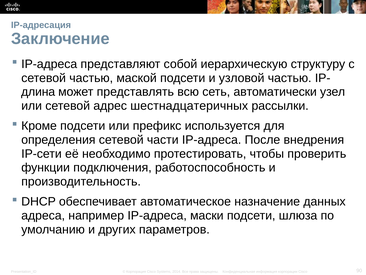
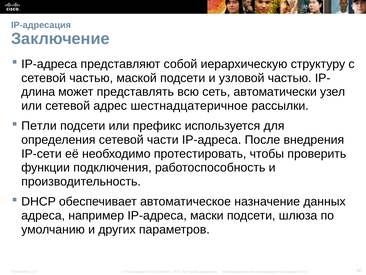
шестнадцатеричных: шестнадцатеричных -> шестнадцатеричное (189, 106)
Кроме: Кроме -> Петли (39, 126)
